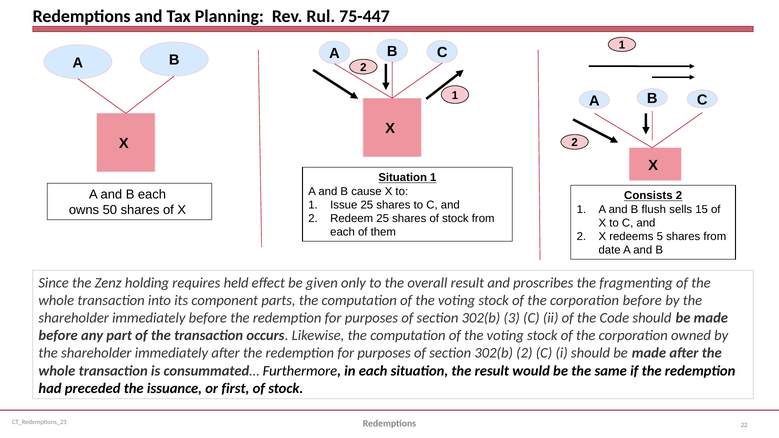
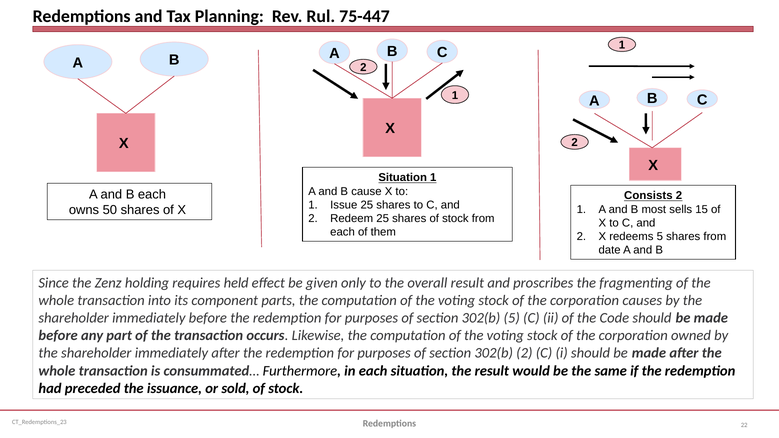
flush: flush -> most (654, 209)
corporation before: before -> causes (642, 301)
302(b 3: 3 -> 5 (512, 318)
first: first -> sold (235, 388)
